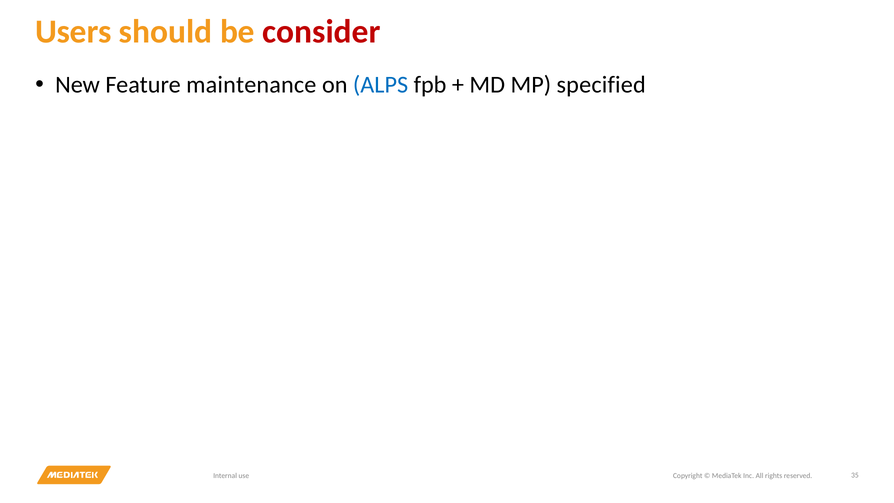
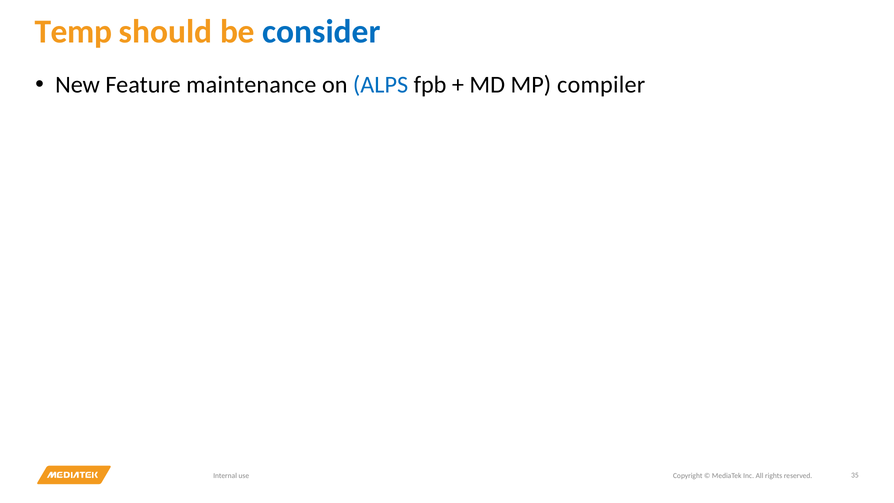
Users: Users -> Temp (74, 32)
consider colour: red -> blue (321, 32)
specified: specified -> compiler (601, 85)
